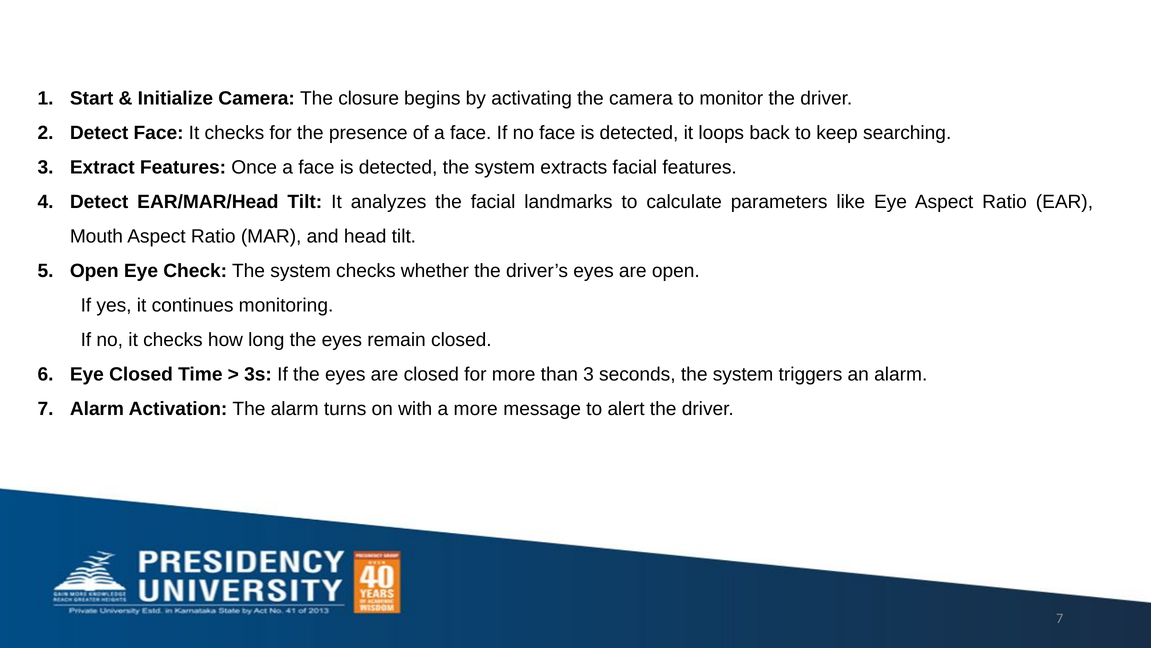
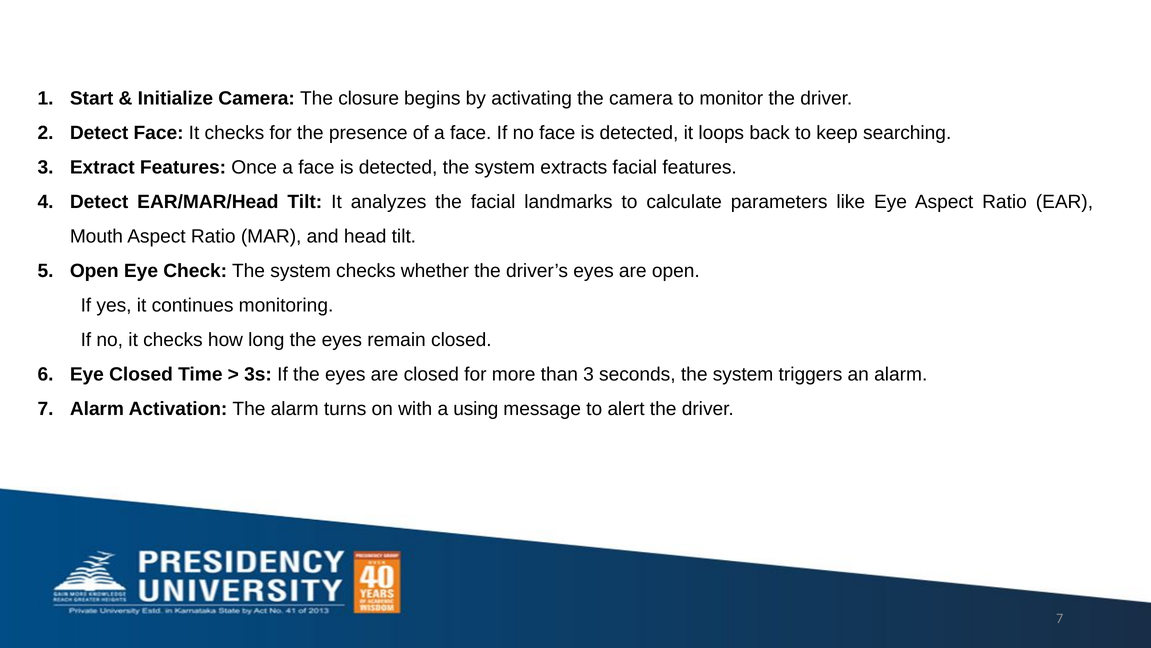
a more: more -> using (476, 409)
